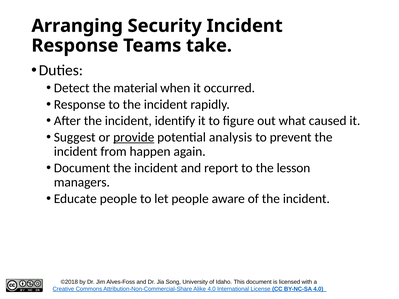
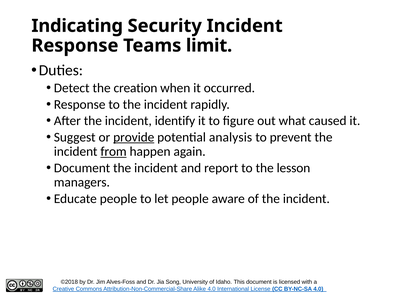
Arranging: Arranging -> Indicating (77, 26)
take: take -> limit (209, 46)
material: material -> creation (135, 88)
from underline: none -> present (114, 152)
